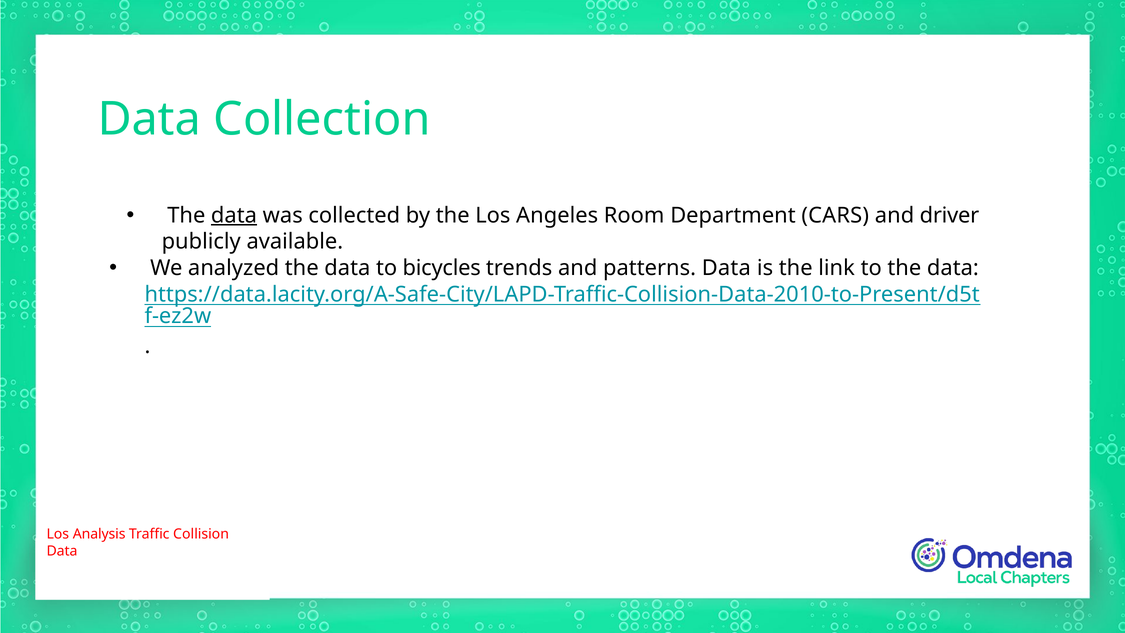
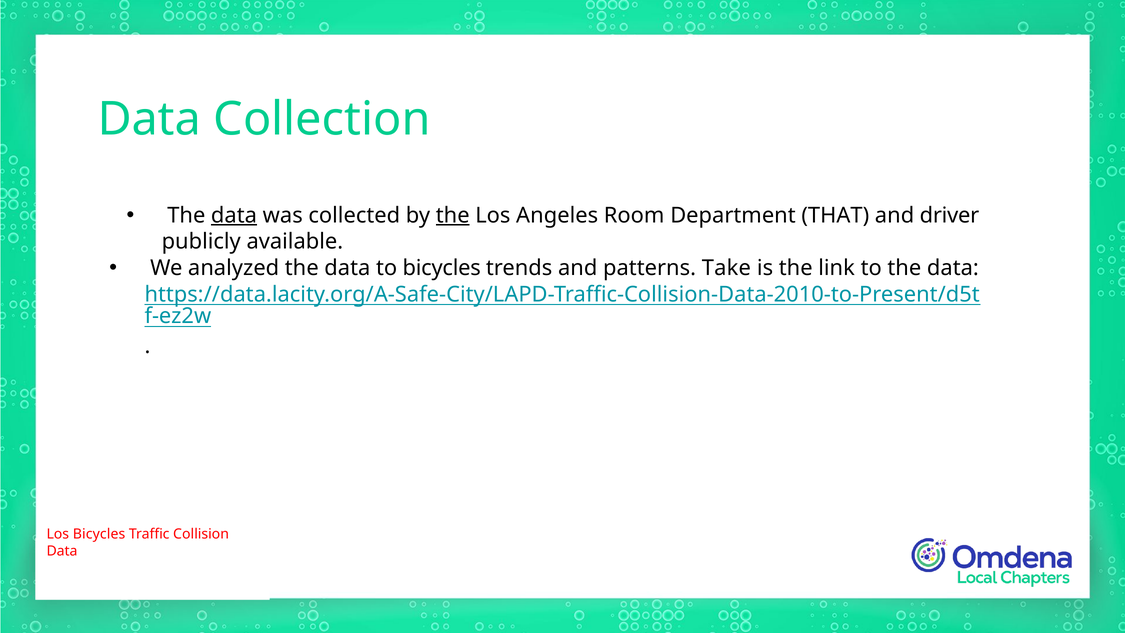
the underline: none -> present (453, 215)
CARS: CARS -> THAT (835, 215)
patterns Data: Data -> Take (726, 268)
Los Analysis: Analysis -> Bicycles (99, 534)
